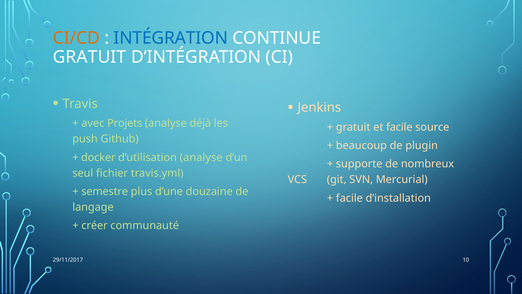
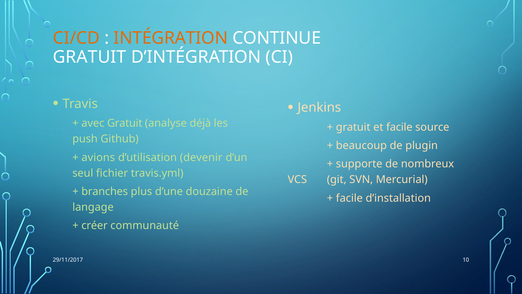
INTÉGRATION colour: blue -> orange (171, 38)
avec Projets: Projets -> Gratuit (125, 123)
docker: docker -> avions (98, 157)
d’utilisation analyse: analyse -> devenir (201, 157)
semestre: semestre -> branches (105, 191)
